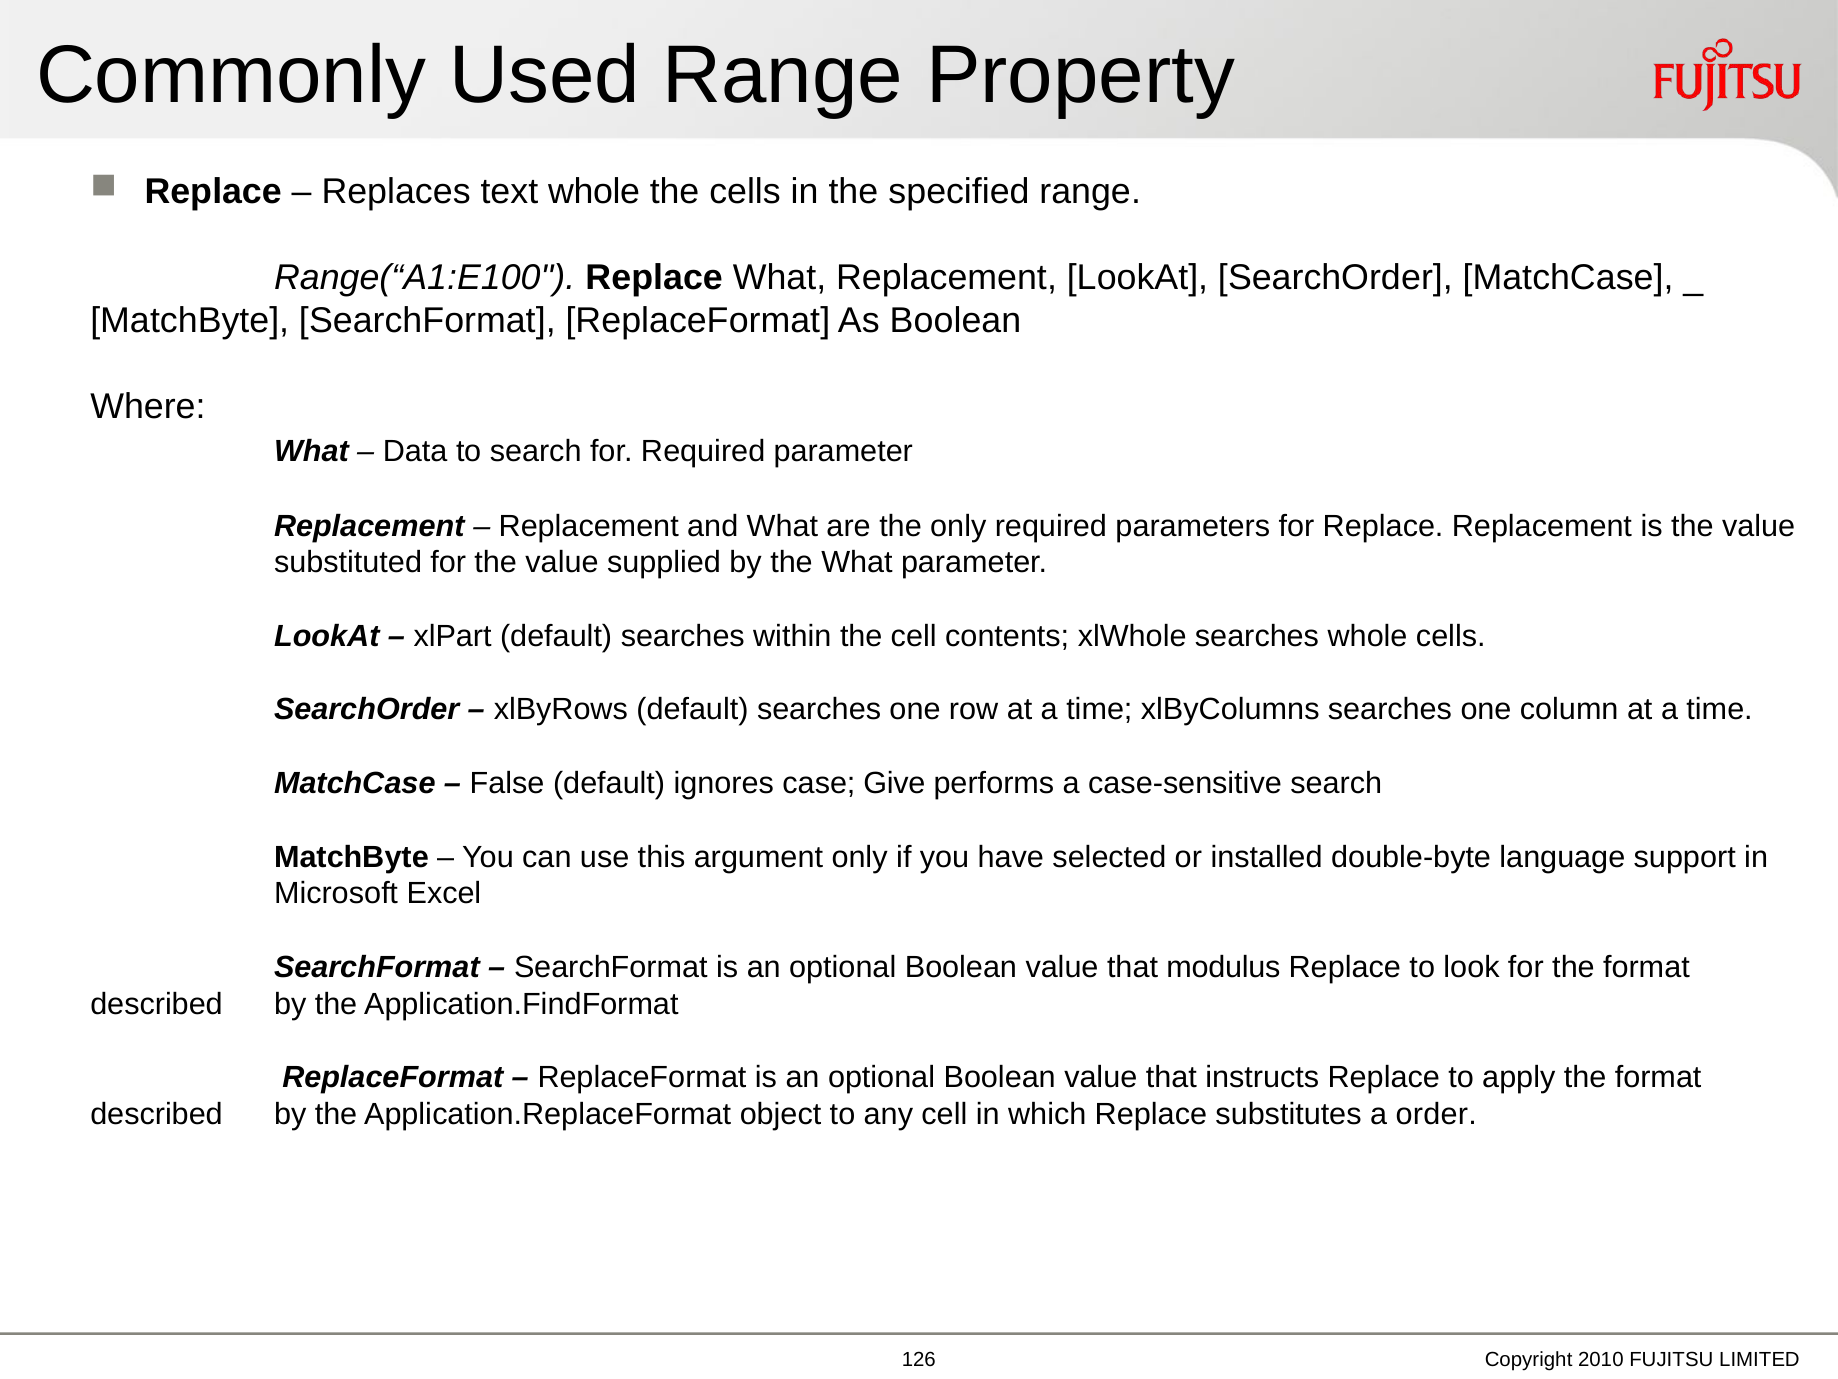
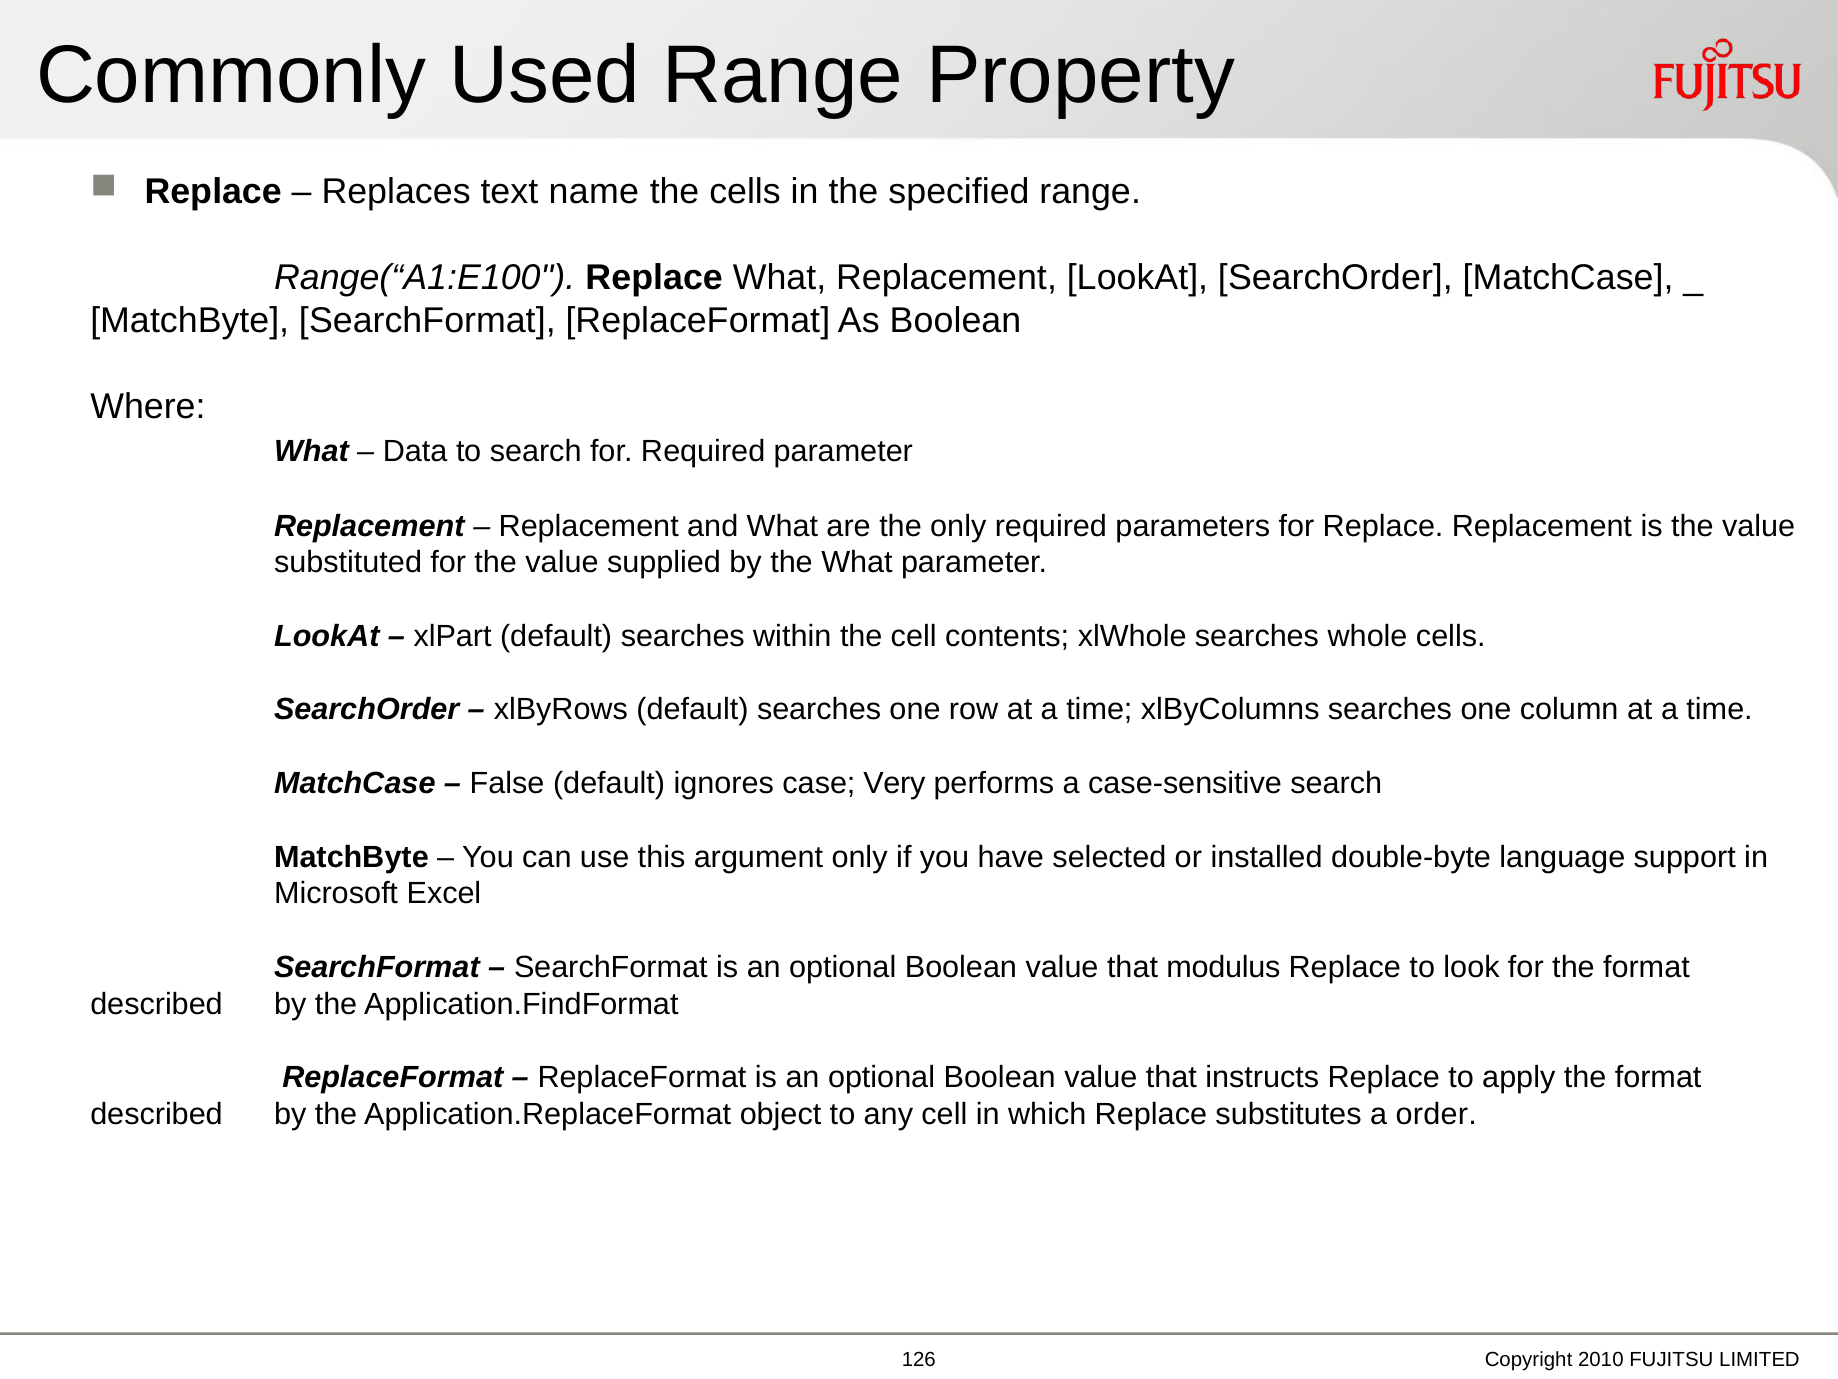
text whole: whole -> name (594, 192)
Give: Give -> Very (894, 783)
